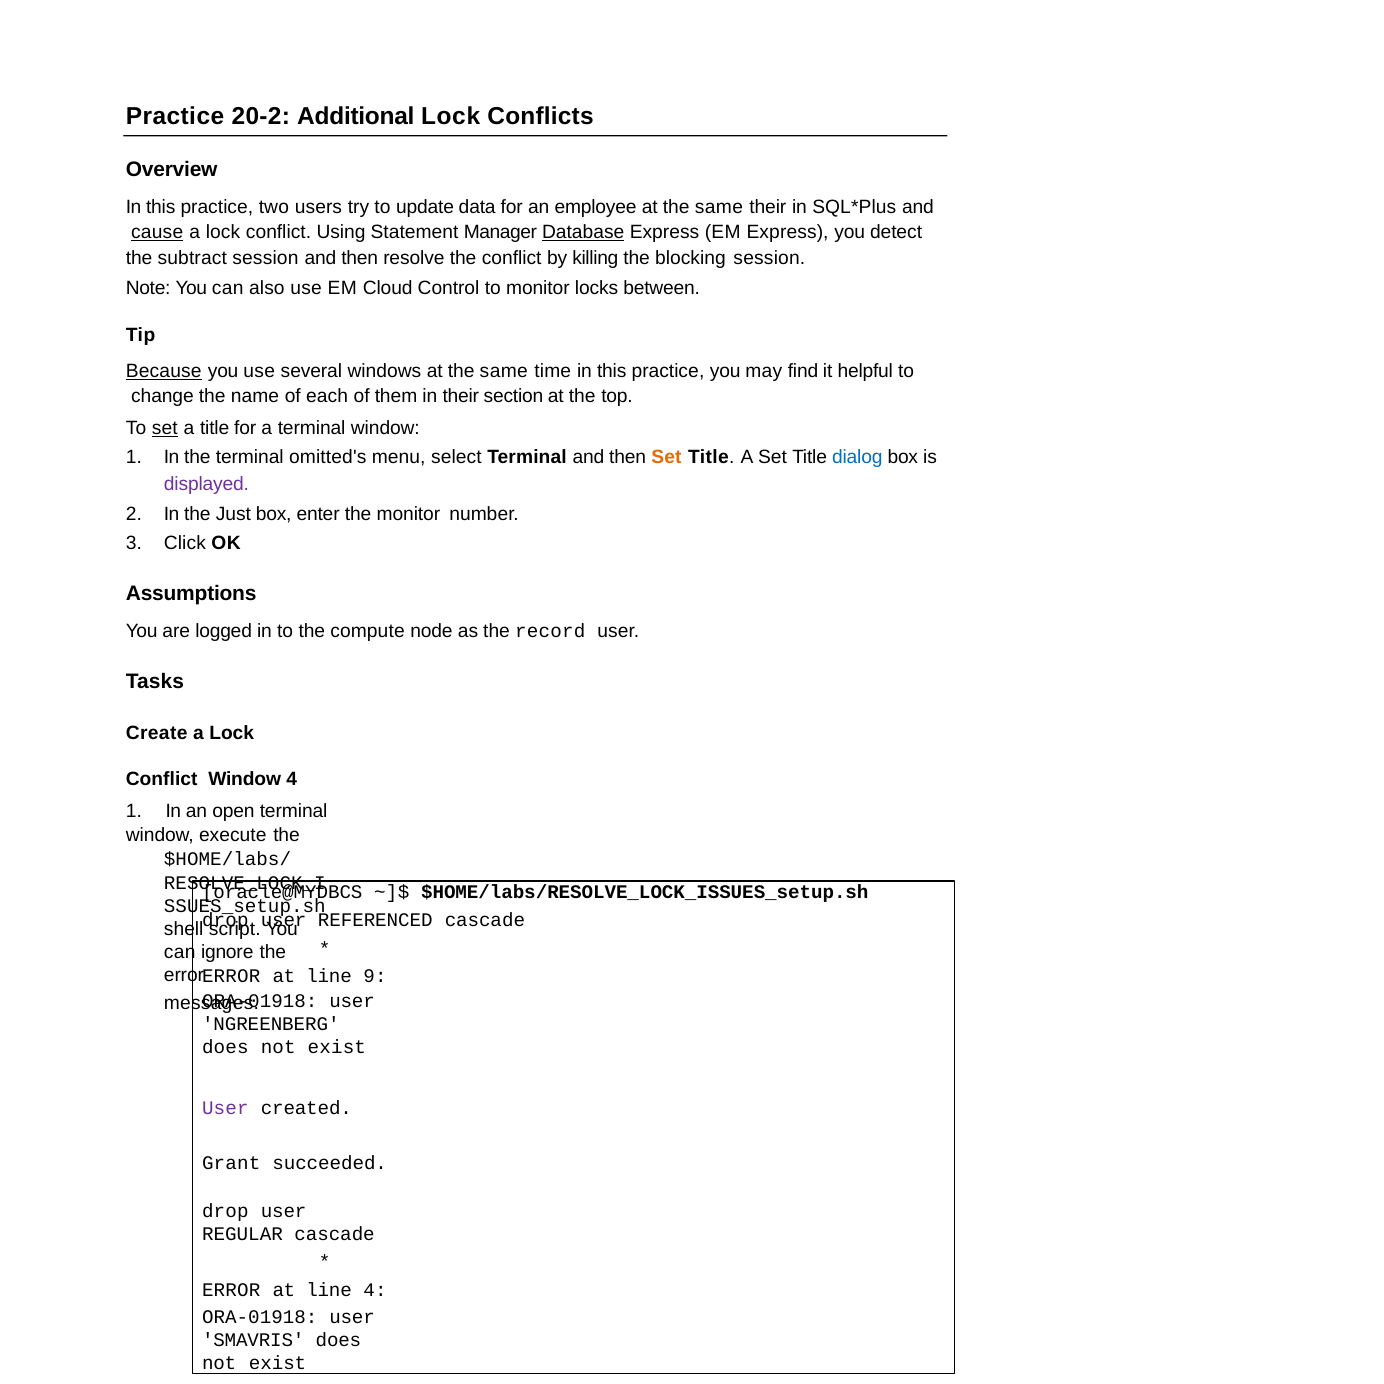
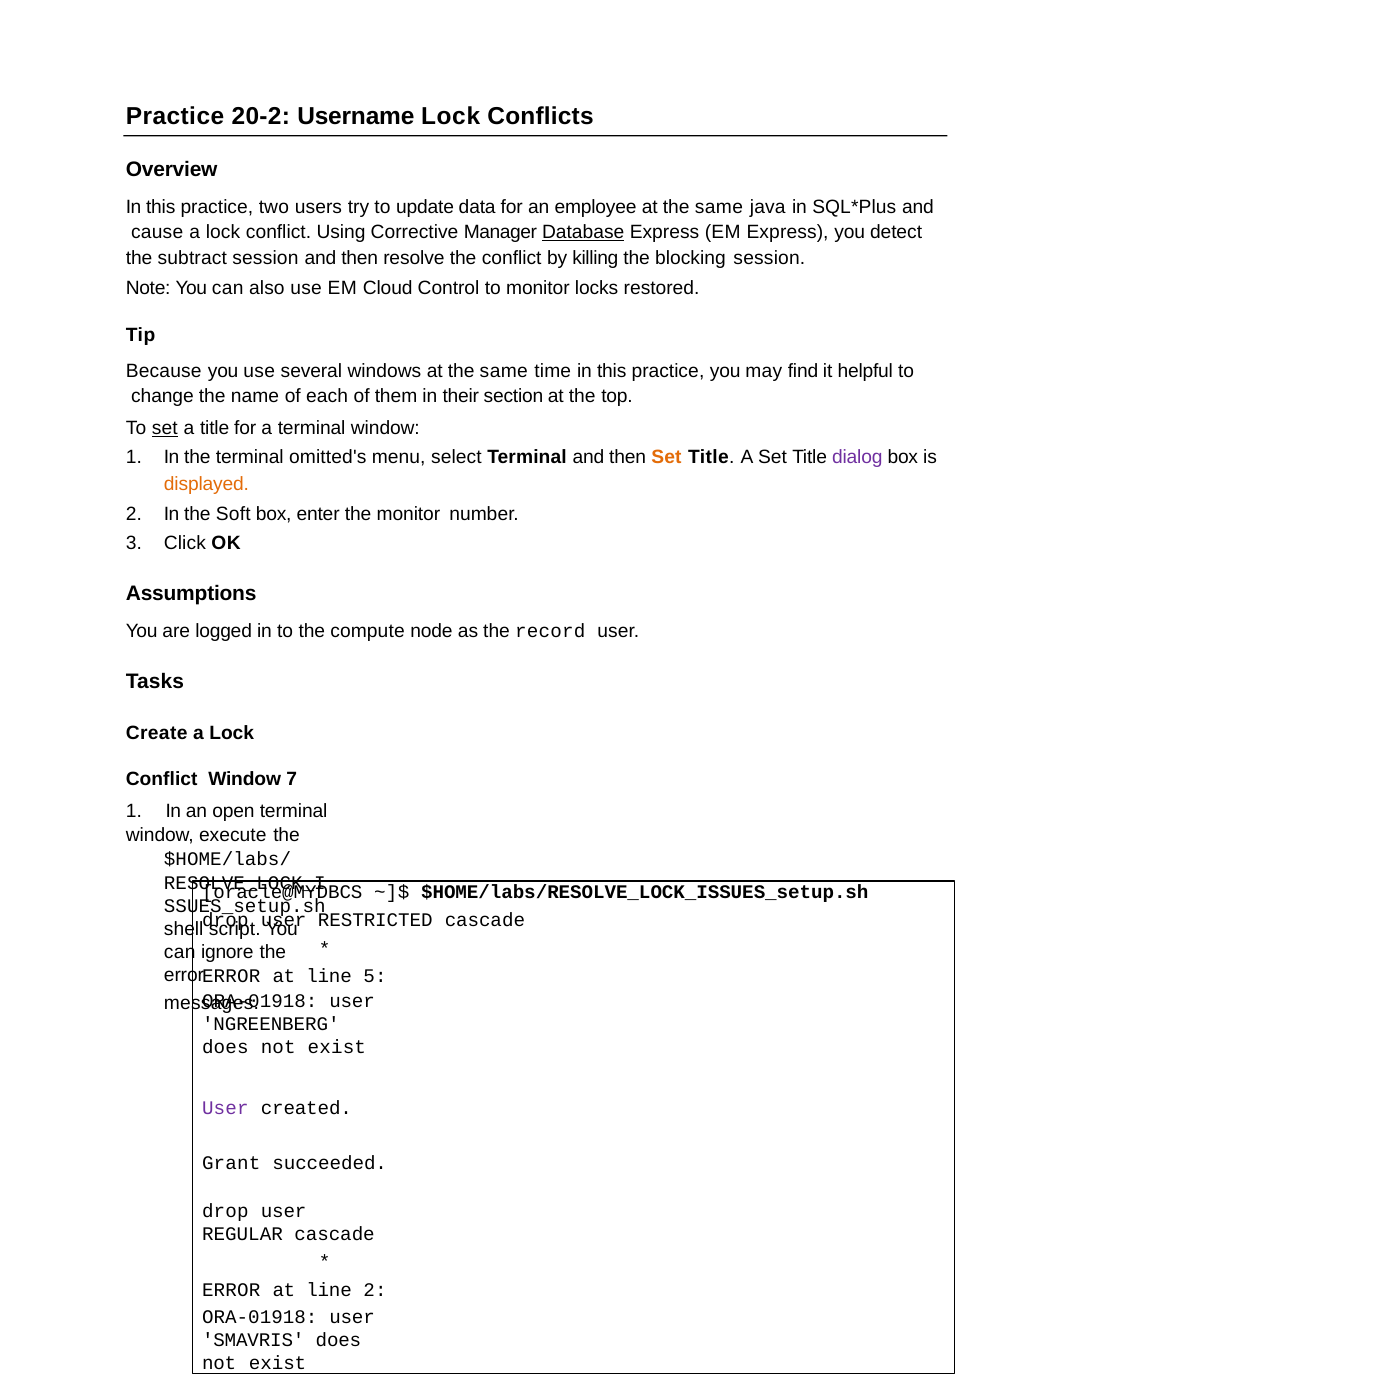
Additional: Additional -> Username (356, 117)
same their: their -> java (768, 207)
cause underline: present -> none (157, 232)
Statement: Statement -> Corrective (415, 232)
between: between -> restored (662, 288)
Because underline: present -> none (164, 372)
dialog colour: blue -> purple (857, 457)
displayed colour: purple -> orange (206, 484)
Just: Just -> Soft (233, 514)
Window 4: 4 -> 7 (292, 779)
REFERENCED: REFERENCED -> RESTRICTED (375, 920)
9: 9 -> 5 (375, 977)
line 4: 4 -> 2 (375, 1290)
